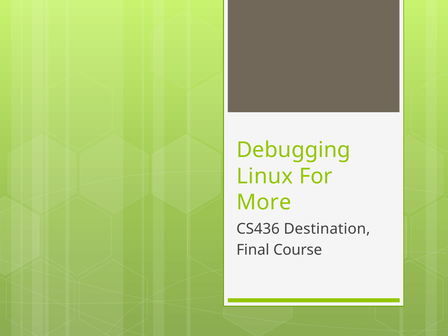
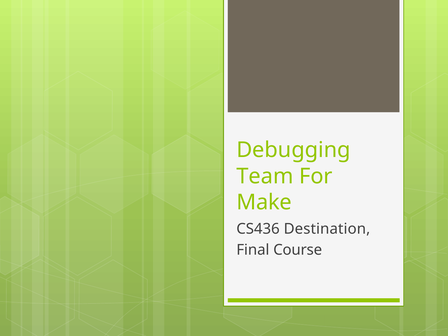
Linux: Linux -> Team (265, 176)
More: More -> Make (264, 202)
